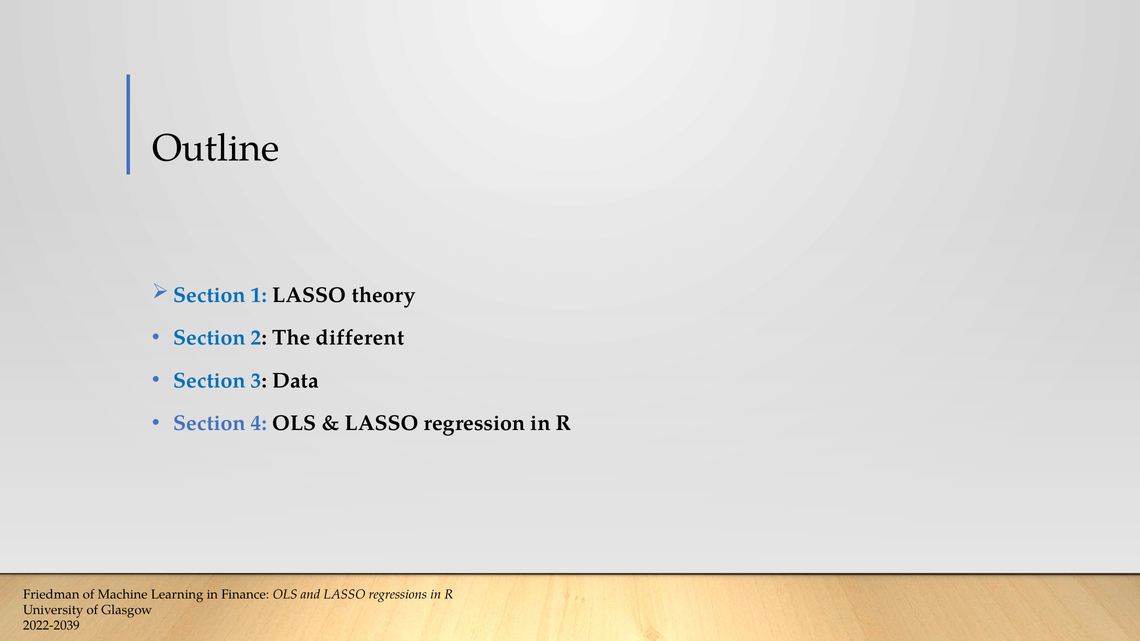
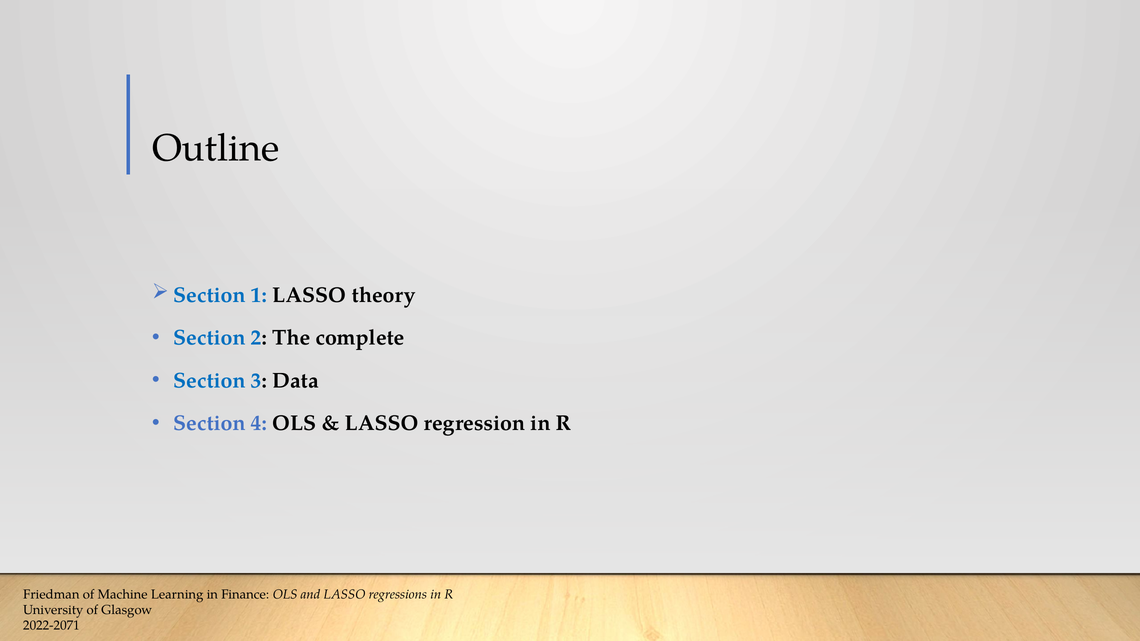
different: different -> complete (360, 338)
2022-2039: 2022-2039 -> 2022-2071 (51, 626)
